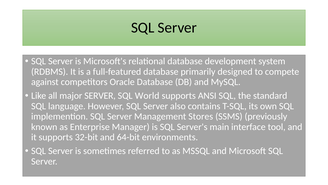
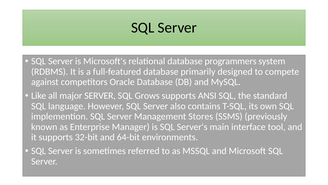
development: development -> programmers (231, 61)
World: World -> Grows (147, 96)
